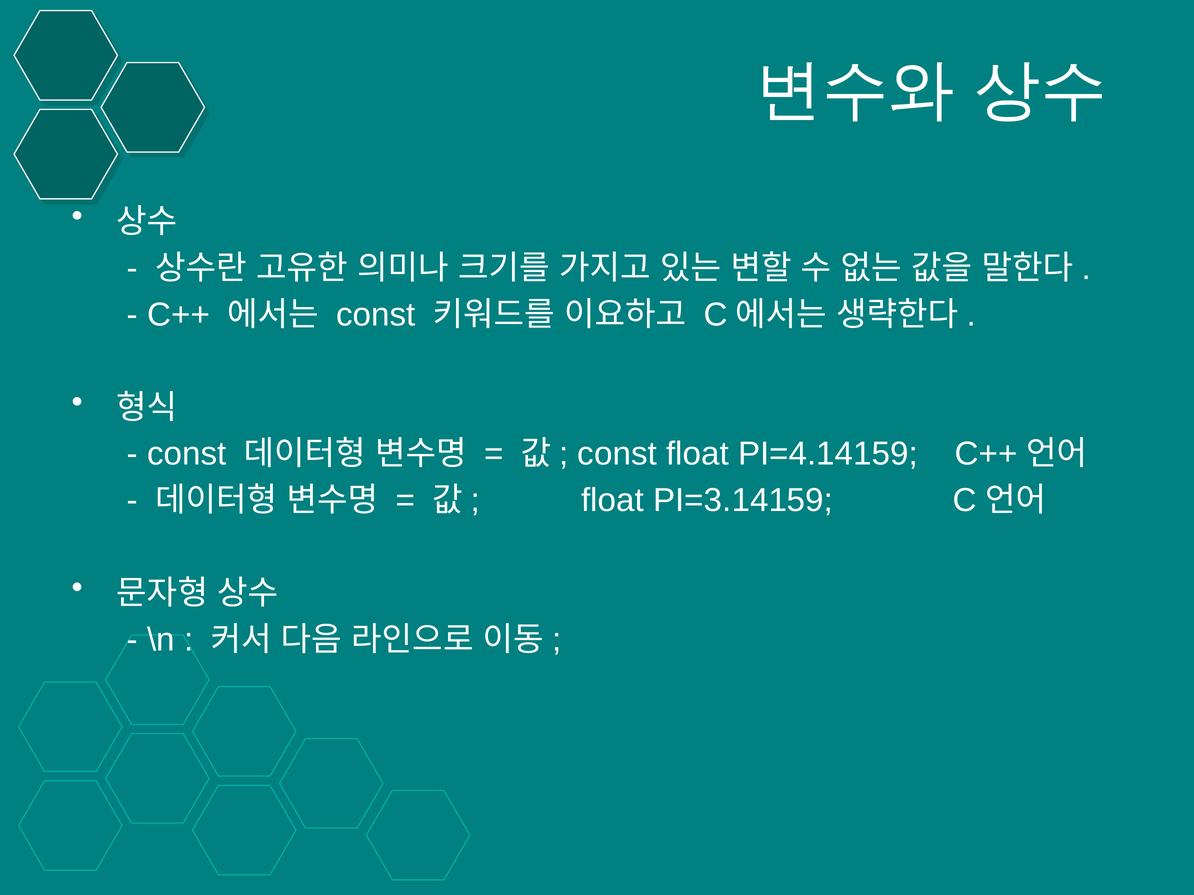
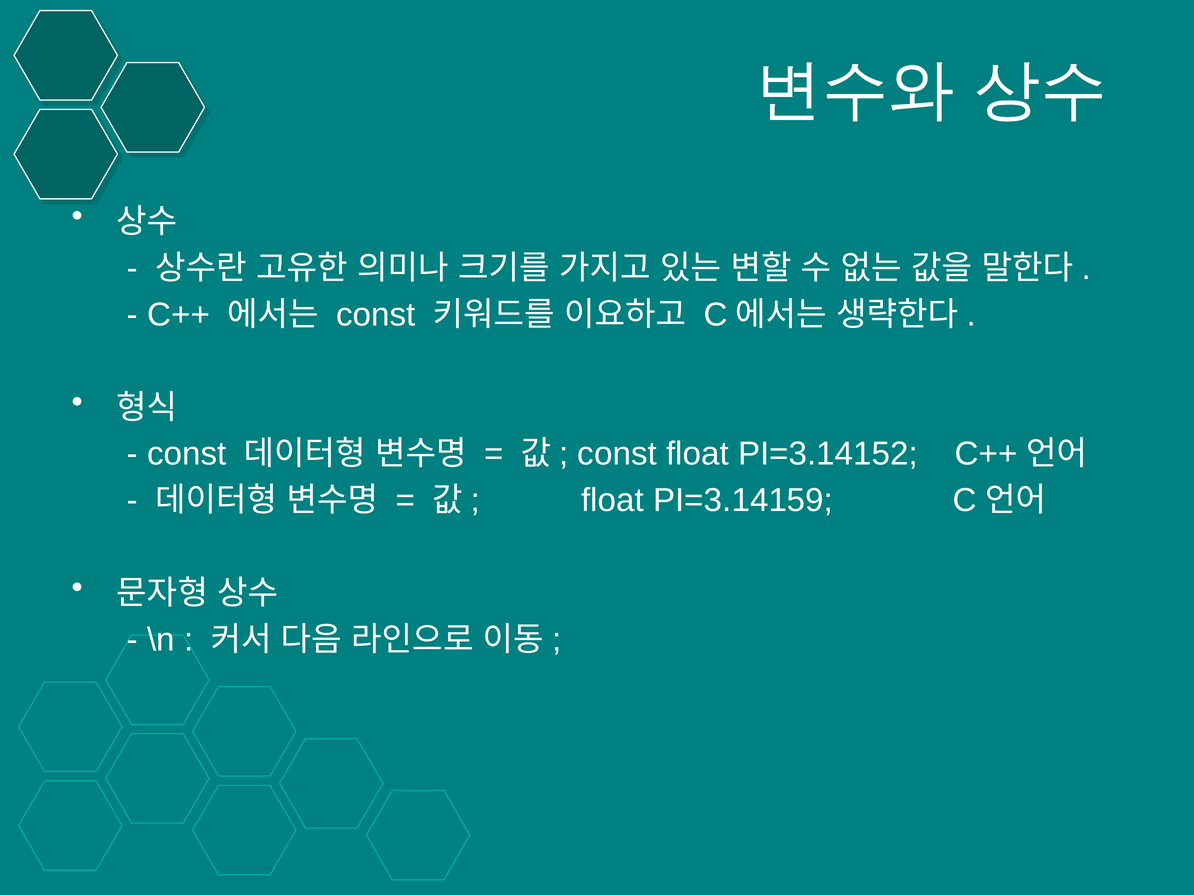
PI=4.14159: PI=4.14159 -> PI=3.14152 (828, 454)
